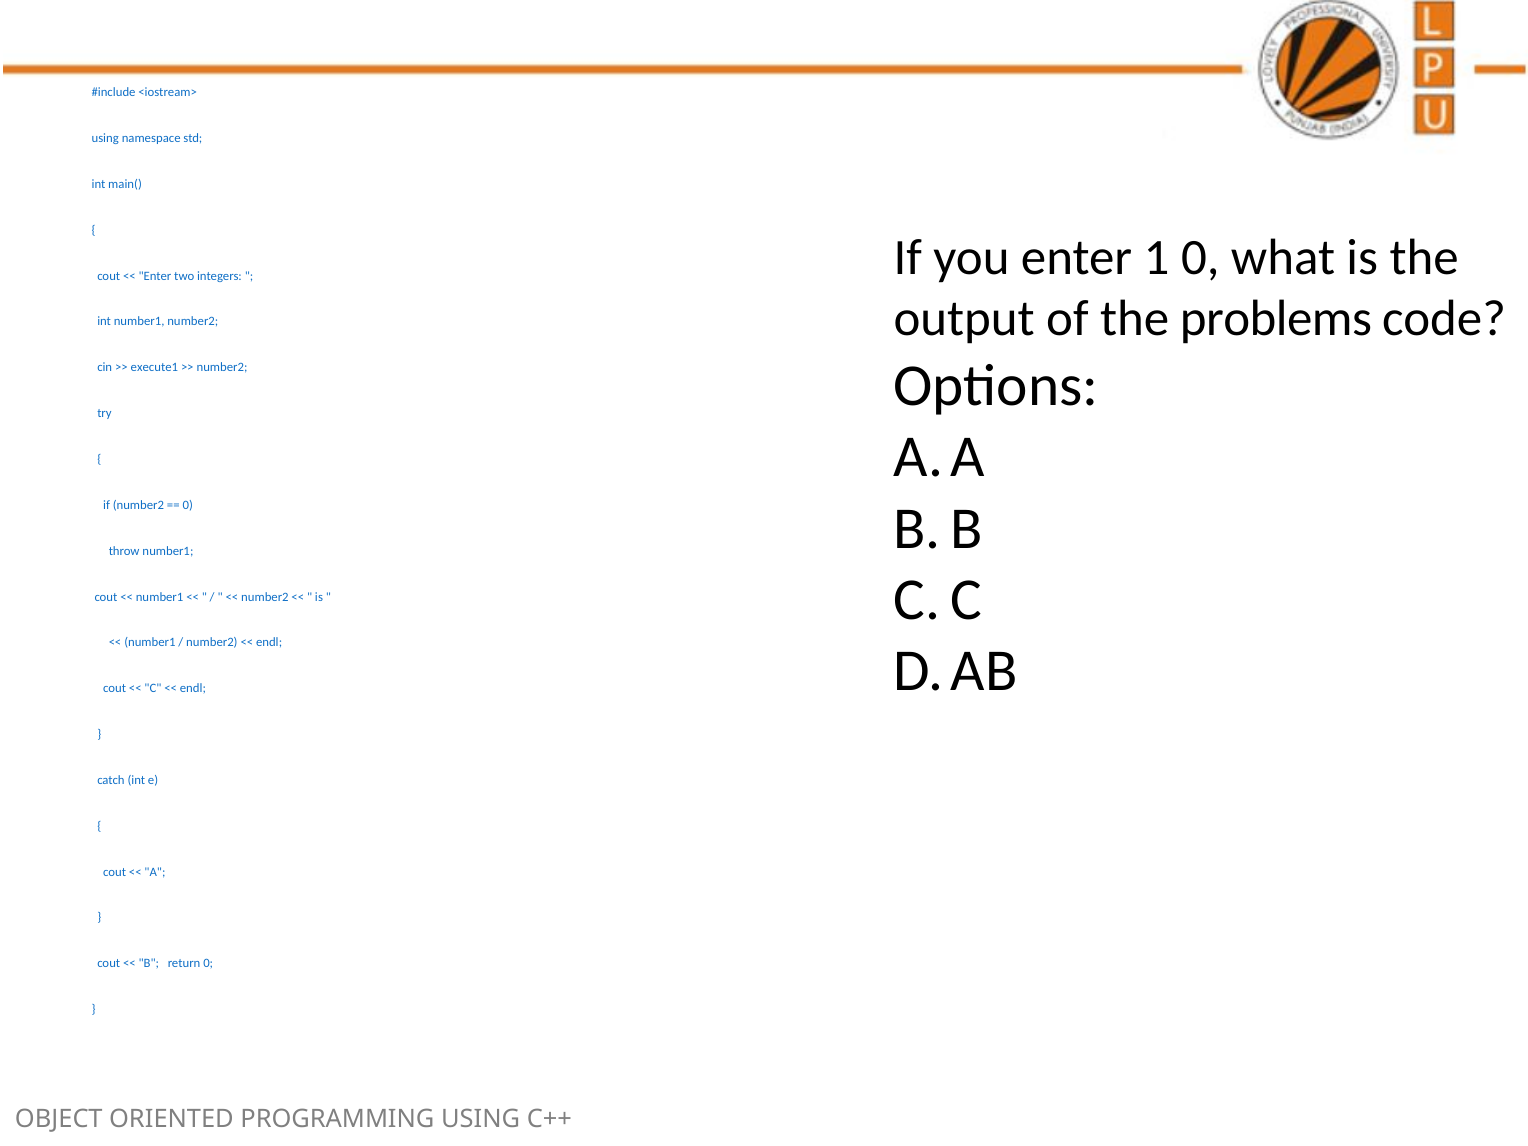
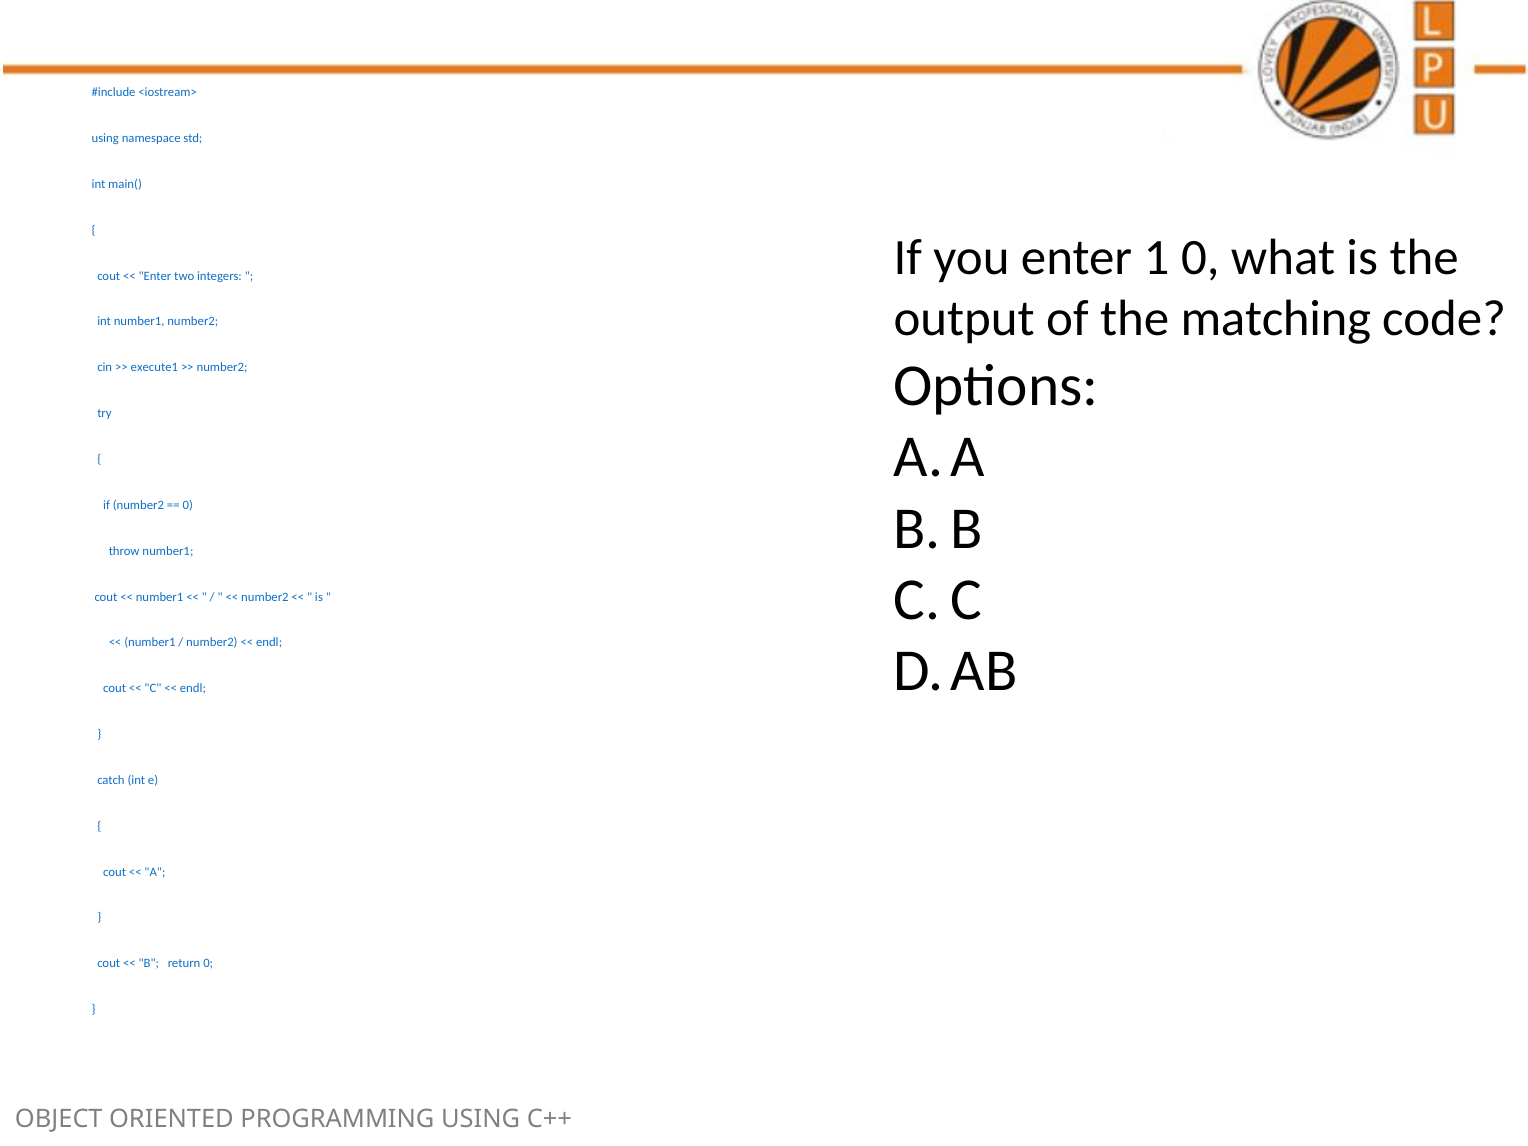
problems: problems -> matching (1276, 319)
